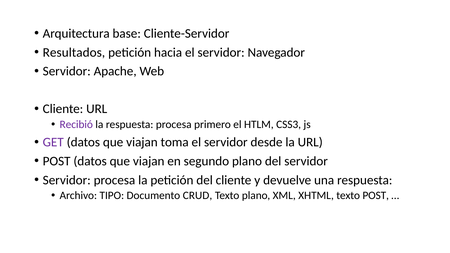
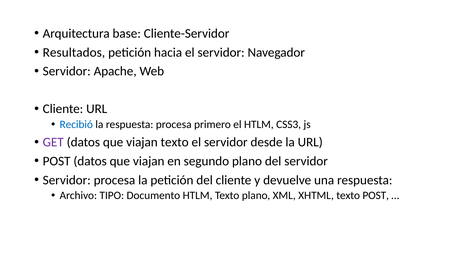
Recibió colour: purple -> blue (76, 125)
viajan toma: toma -> texto (175, 142)
Documento CRUD: CRUD -> HTLM (198, 196)
